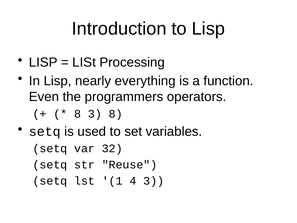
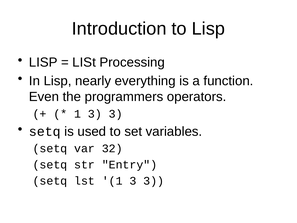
8: 8 -> 1 (78, 114)
8: 8 -> 3 (116, 114)
Reuse: Reuse -> Entry (130, 165)
lst 1 4: 4 -> 3 (133, 181)
